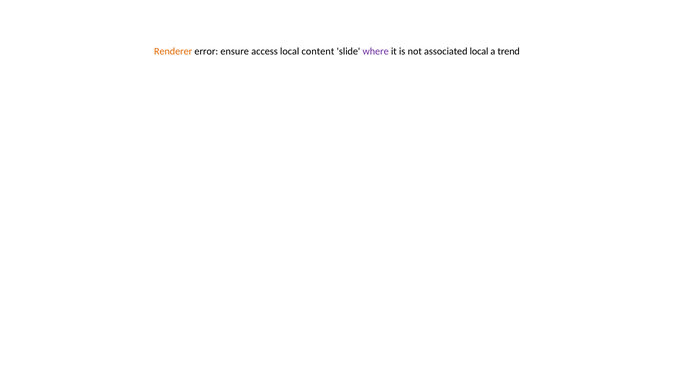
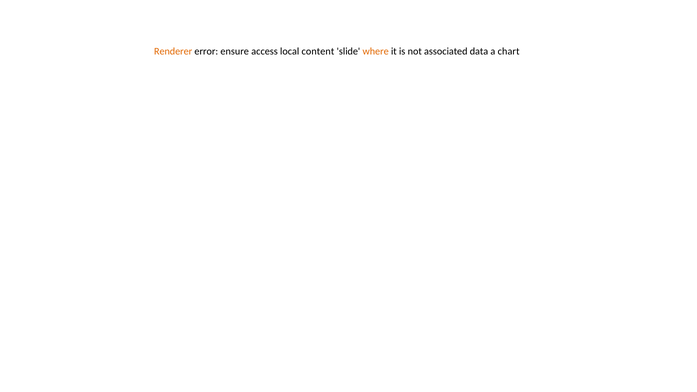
where colour: purple -> orange (376, 51)
associated local: local -> data (479, 51)
trend: trend -> chart (509, 51)
